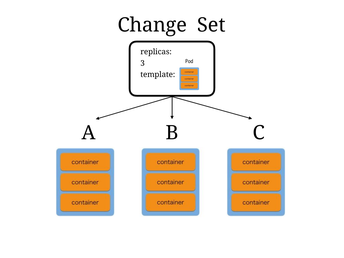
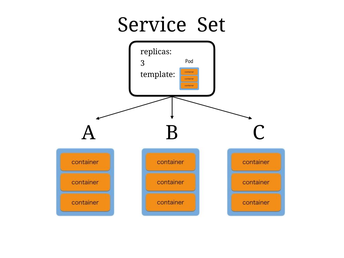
Change: Change -> Service (152, 25)
